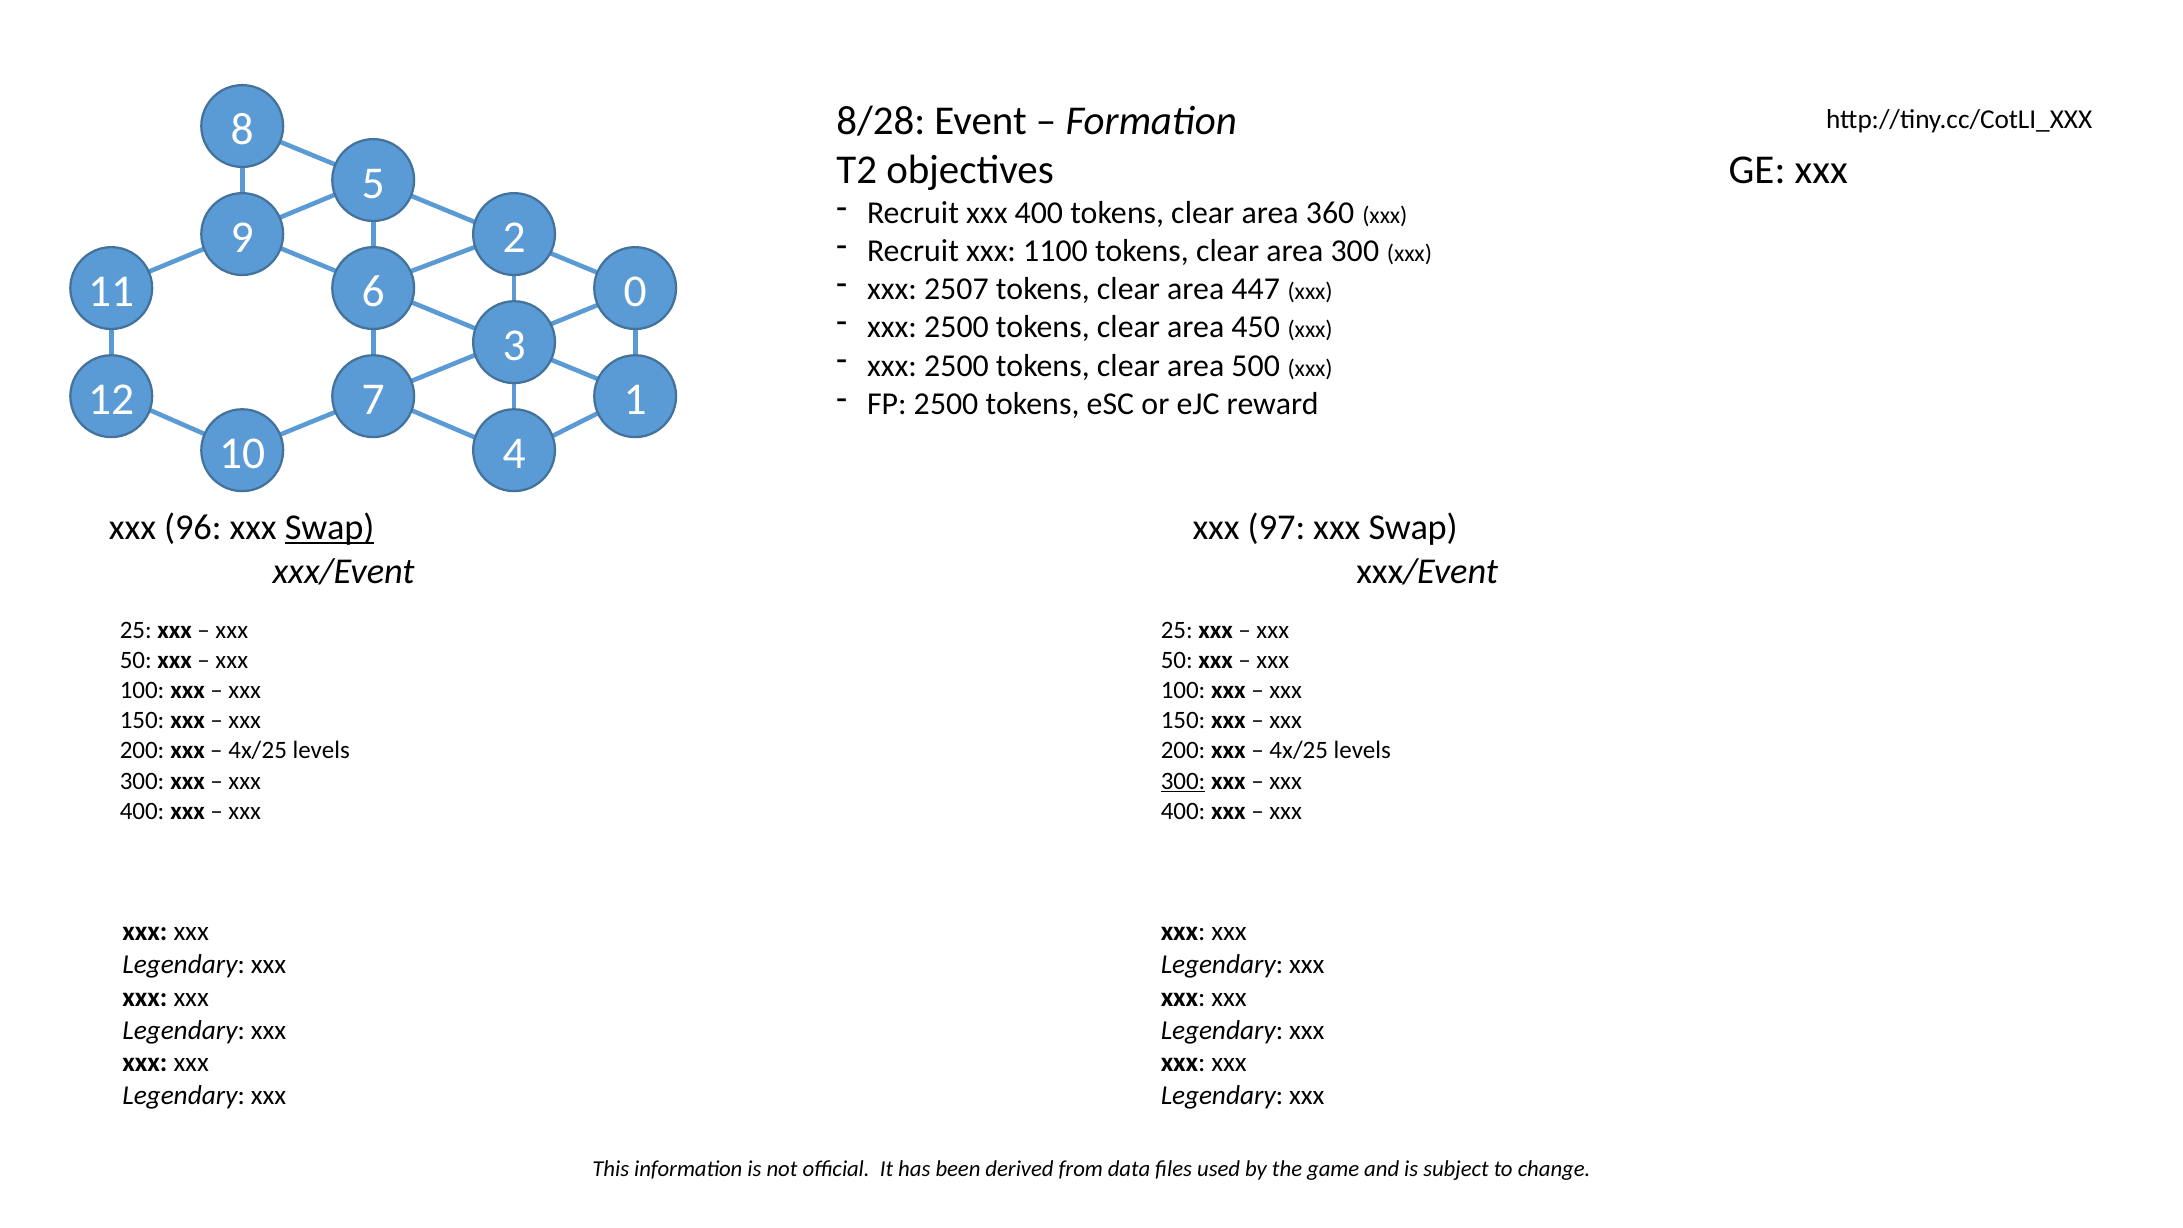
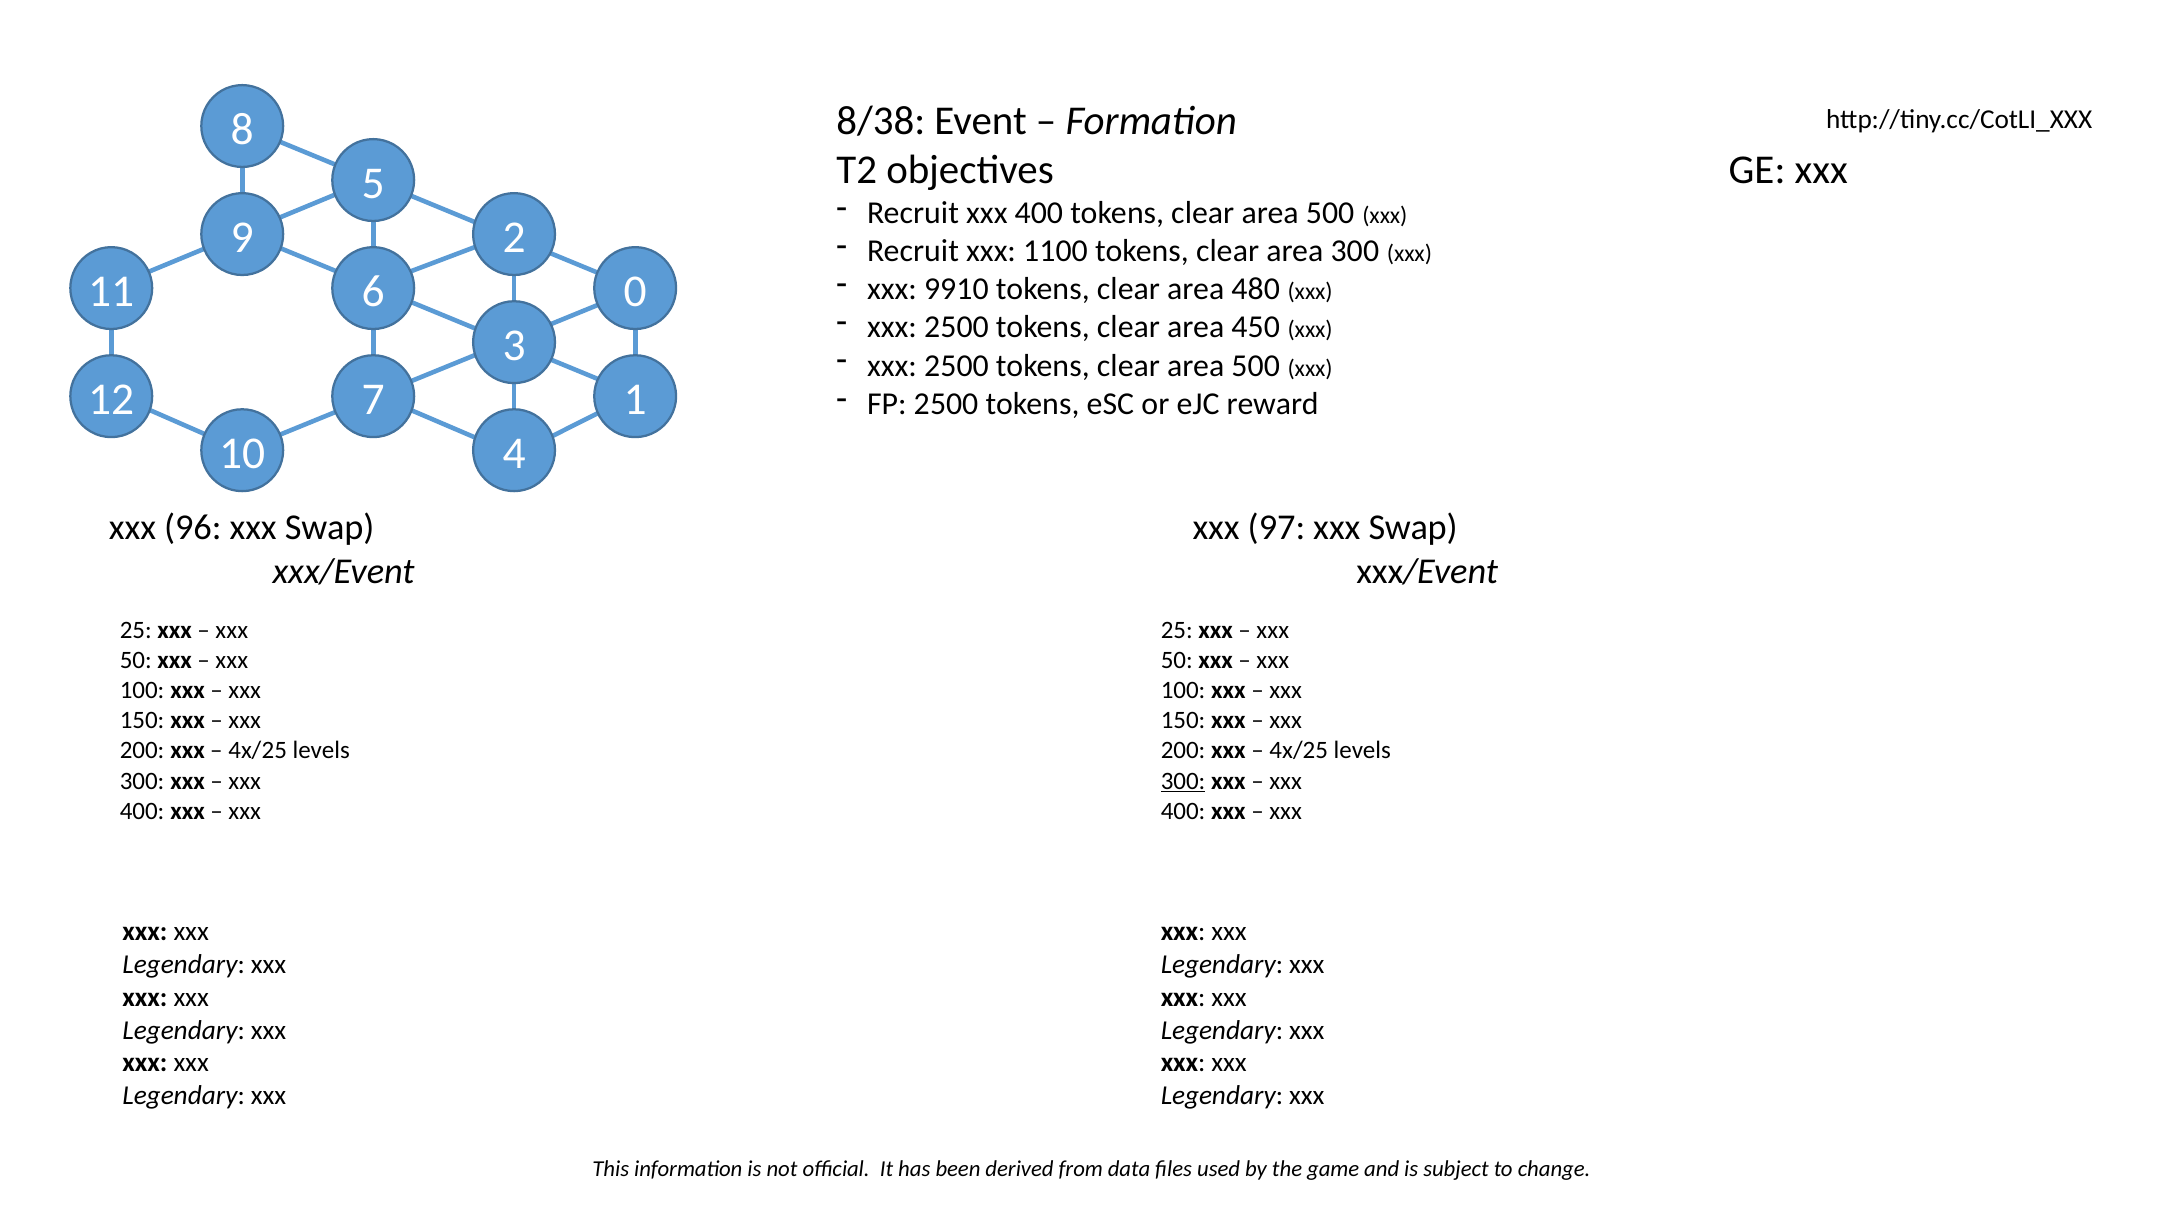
8/28: 8/28 -> 8/38 (881, 121)
360: 360 -> 500 (1330, 213)
2507: 2507 -> 9910 (956, 289)
447: 447 -> 480 (1256, 289)
Swap underline: present -> none (330, 527)
